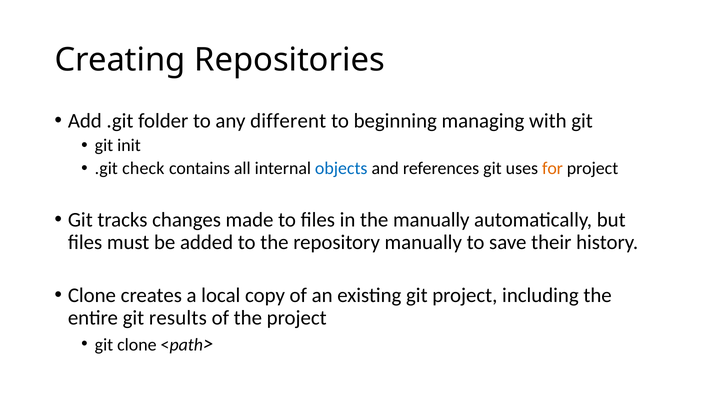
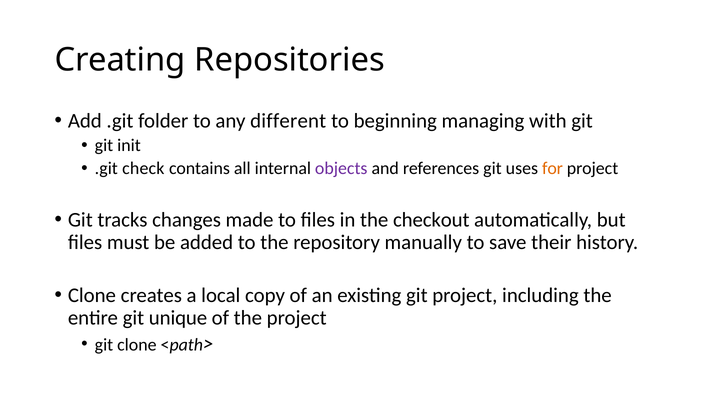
objects colour: blue -> purple (341, 169)
the manually: manually -> checkout (431, 220)
results: results -> unique (178, 318)
